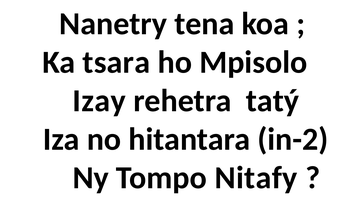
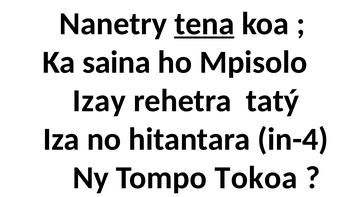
tena underline: none -> present (204, 24)
tsara: tsara -> saina (117, 62)
in-2: in-2 -> in-4 (293, 139)
Nitafy: Nitafy -> Tokoa (256, 178)
